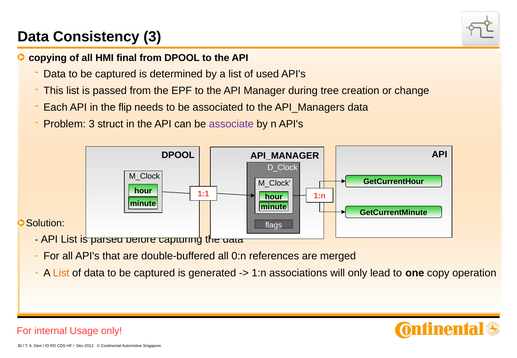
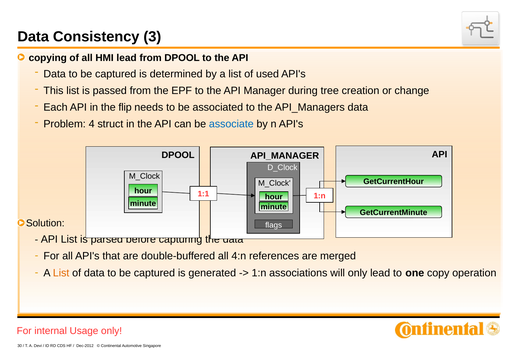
HMI final: final -> lead (127, 58)
Problem 3: 3 -> 4 (92, 124)
associate colour: purple -> blue (231, 124)
0:n: 0:n -> 4:n (239, 256)
